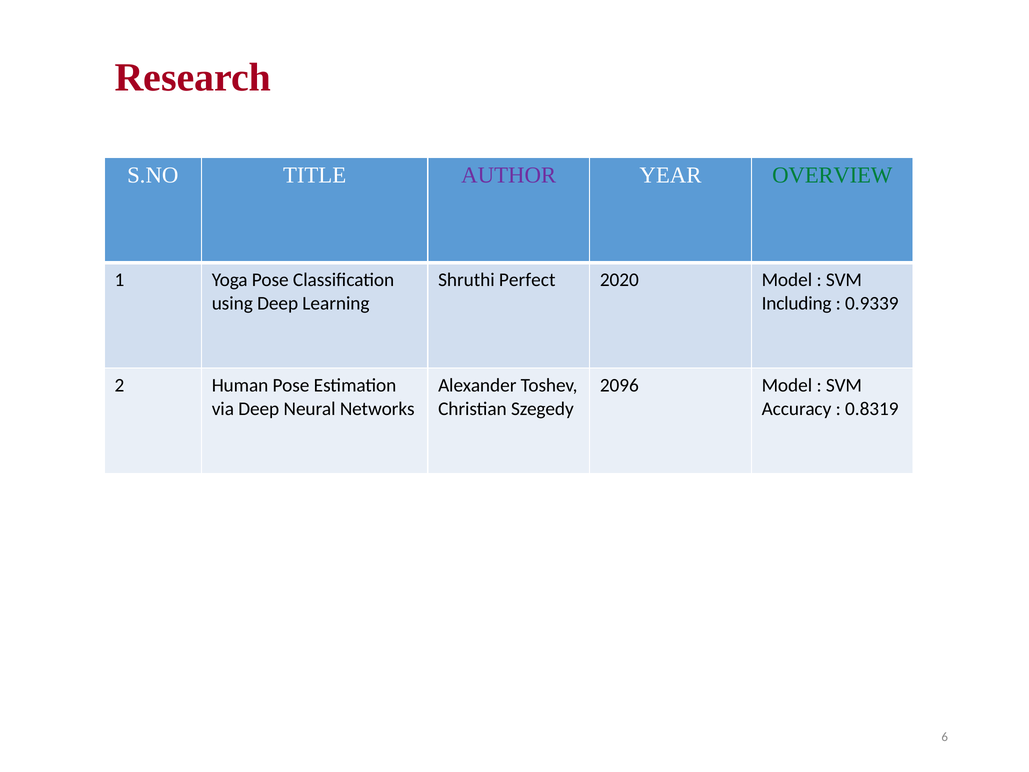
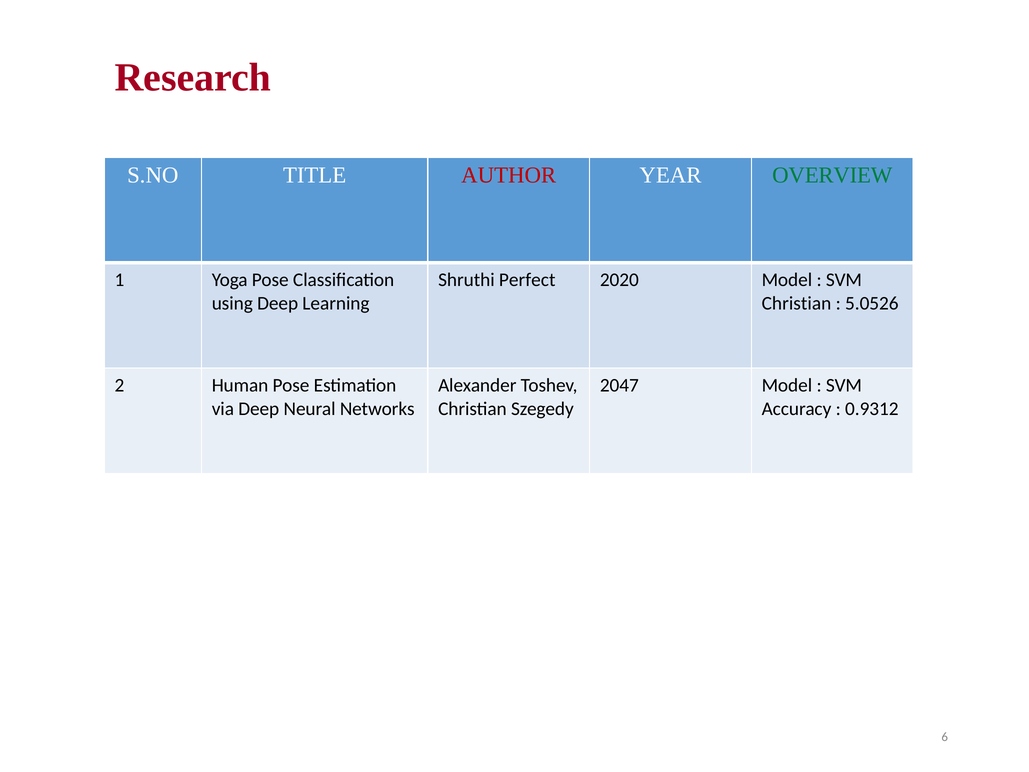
AUTHOR colour: purple -> red (509, 175)
Including: Including -> Christian (796, 303)
0.9339: 0.9339 -> 5.0526 (872, 303)
2096: 2096 -> 2047 (619, 385)
0.8319: 0.8319 -> 0.9312 (872, 409)
